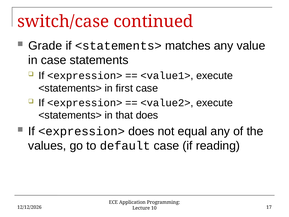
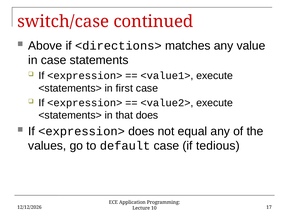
Grade: Grade -> Above (45, 46)
if <statements>: <statements> -> <directions> (118, 46)
reading: reading -> tedious (218, 146)
